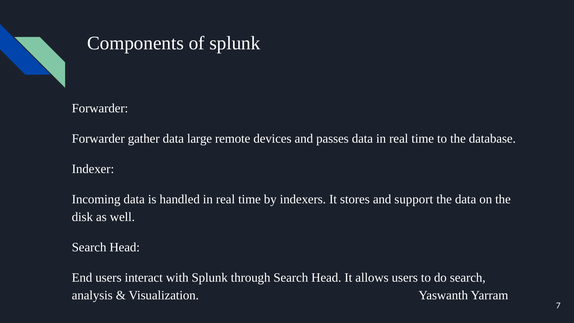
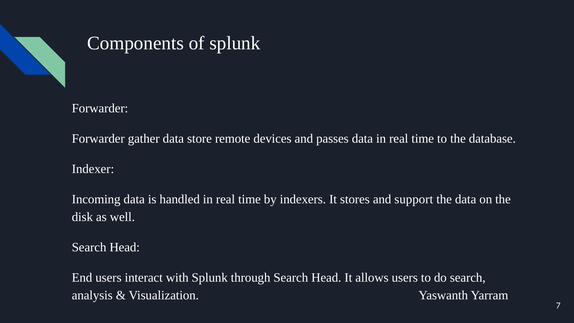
large: large -> store (199, 139)
